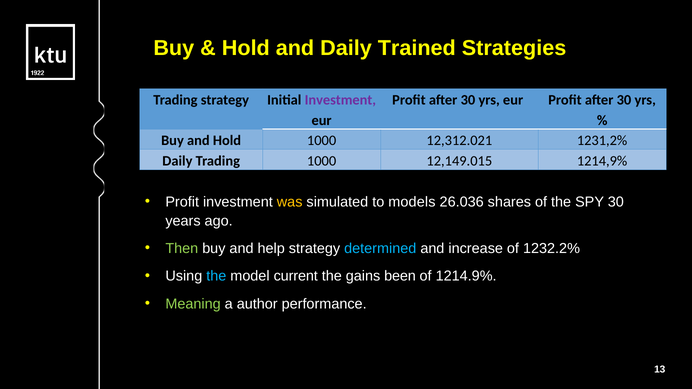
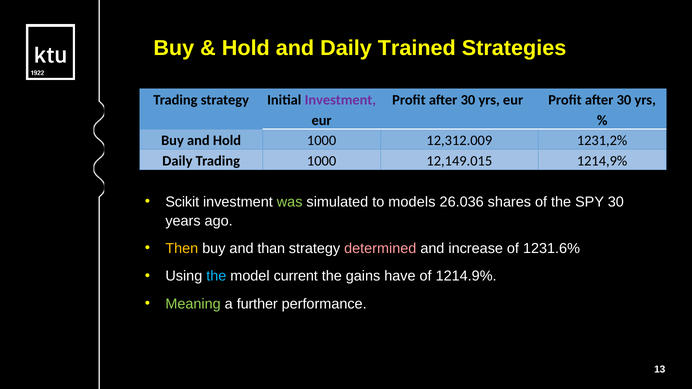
12,312.021: 12,312.021 -> 12,312.009 (459, 141)
Profit: Profit -> Scikit (182, 202)
was colour: yellow -> light green (290, 202)
Then colour: light green -> yellow (182, 249)
help: help -> than (271, 249)
determined colour: light blue -> pink (380, 249)
1232.2%: 1232.2% -> 1231.6% (551, 249)
been: been -> have (400, 276)
author: author -> further (257, 304)
